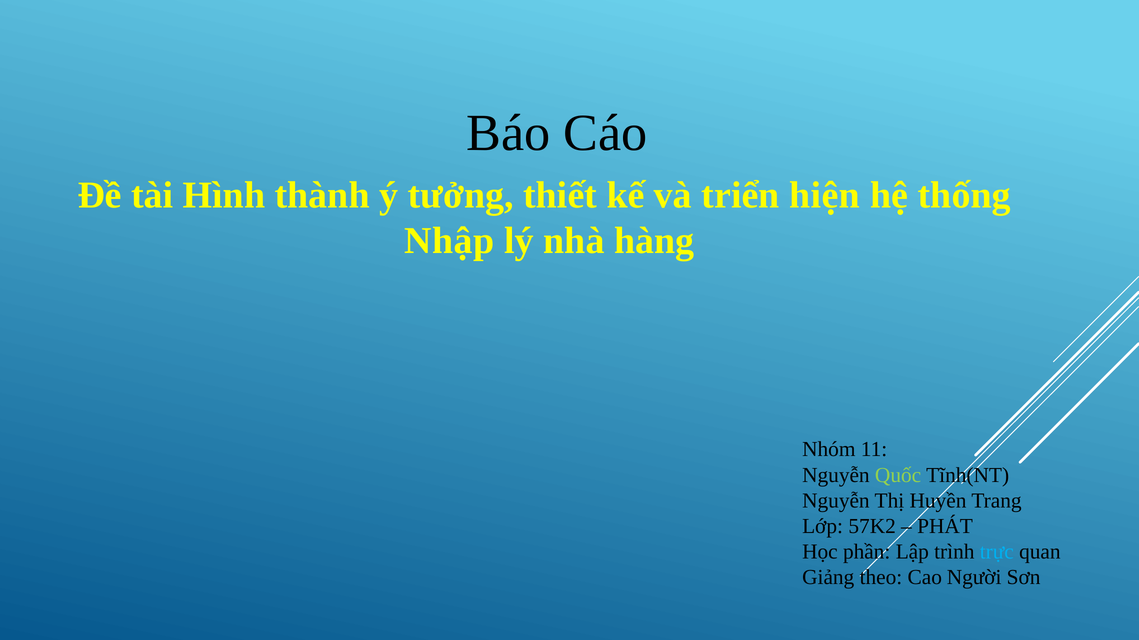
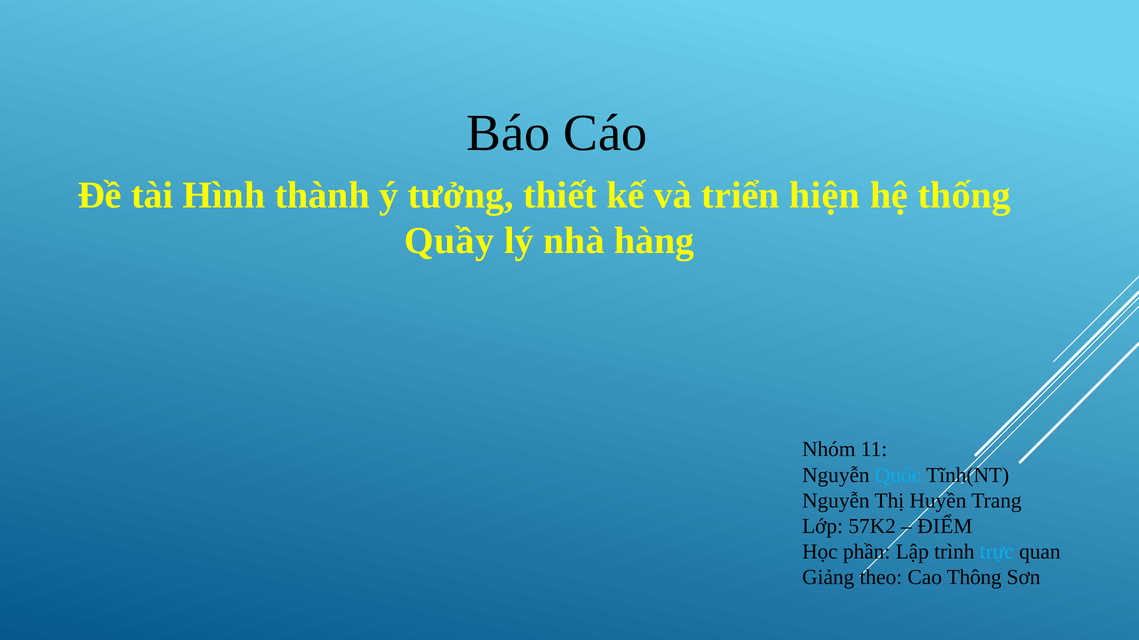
Nhập: Nhập -> Quầy (449, 241)
Quốc colour: light green -> light blue (898, 475)
PHÁT: PHÁT -> ĐIỂM (945, 527)
Người: Người -> Thông (974, 578)
